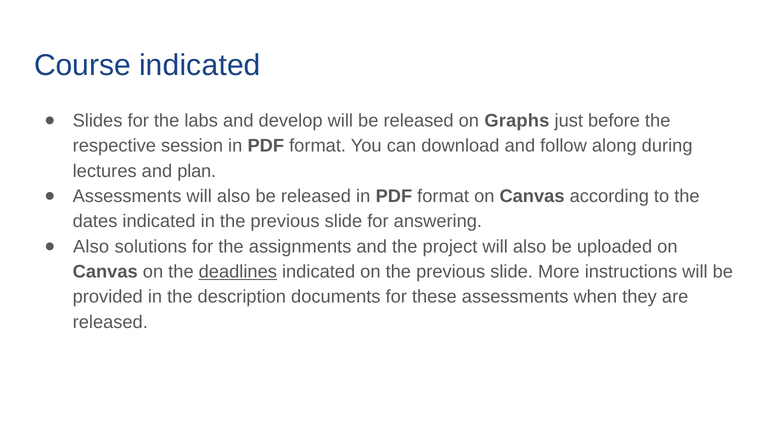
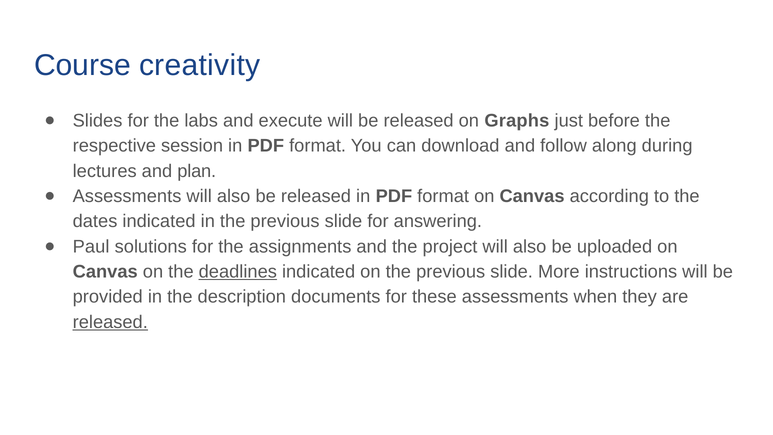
Course indicated: indicated -> creativity (200, 65)
develop: develop -> execute (291, 121)
Also: Also -> Paul (91, 246)
released underline: none -> present (110, 322)
